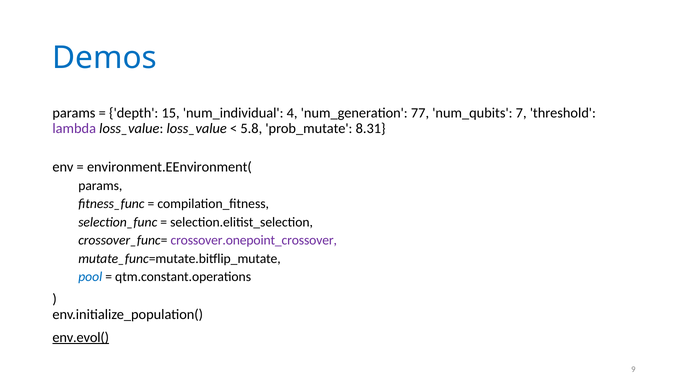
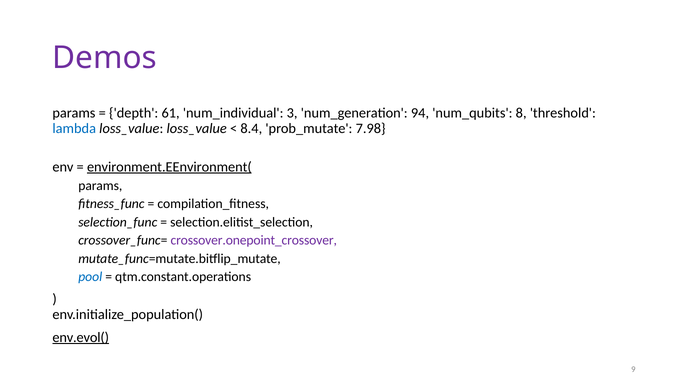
Demos colour: blue -> purple (105, 58)
15: 15 -> 61 (171, 113)
4: 4 -> 3 (292, 113)
77: 77 -> 94 (420, 113)
7: 7 -> 8 (521, 113)
lambda colour: purple -> blue (74, 129)
5.8: 5.8 -> 8.4 (251, 129)
8.31: 8.31 -> 7.98 (371, 129)
environment.EEnvironment( underline: none -> present (169, 167)
